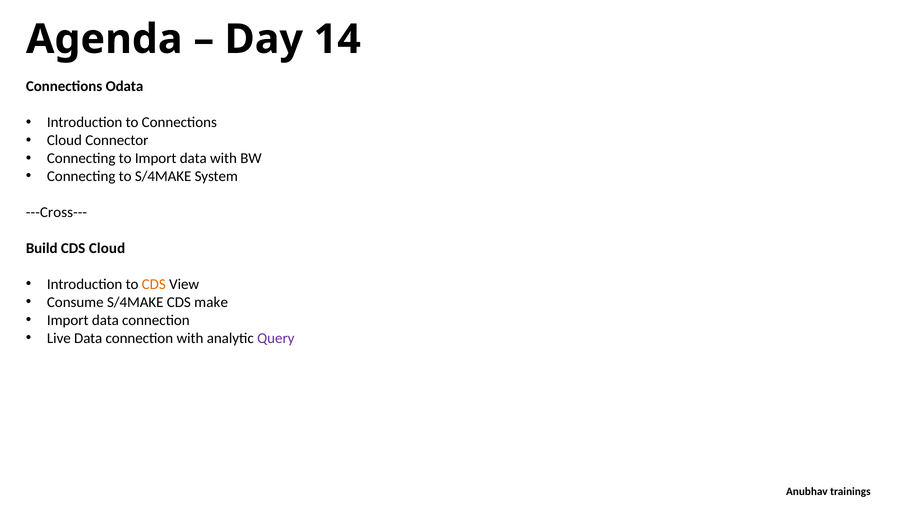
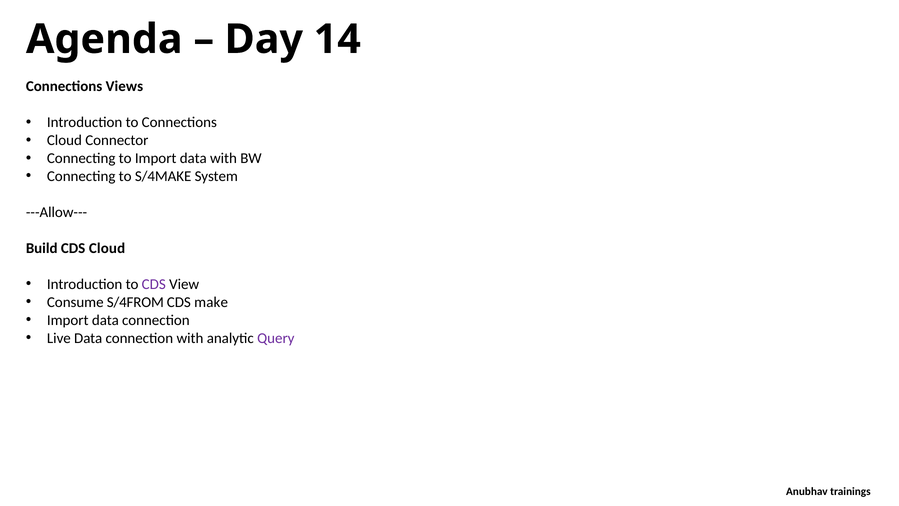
Odata: Odata -> Views (124, 86)
---Cross---: ---Cross--- -> ---Allow--- (57, 212)
CDS colour: orange -> purple (154, 284)
Consume S/4MAKE: S/4MAKE -> S/4FROM (135, 302)
